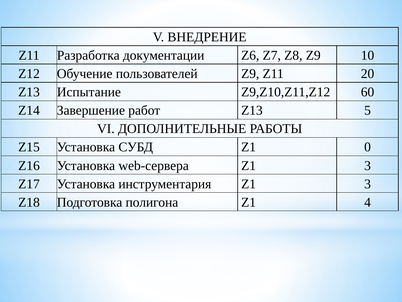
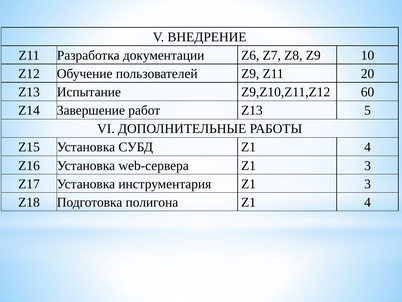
СУБД Z1 0: 0 -> 4 (368, 147)
